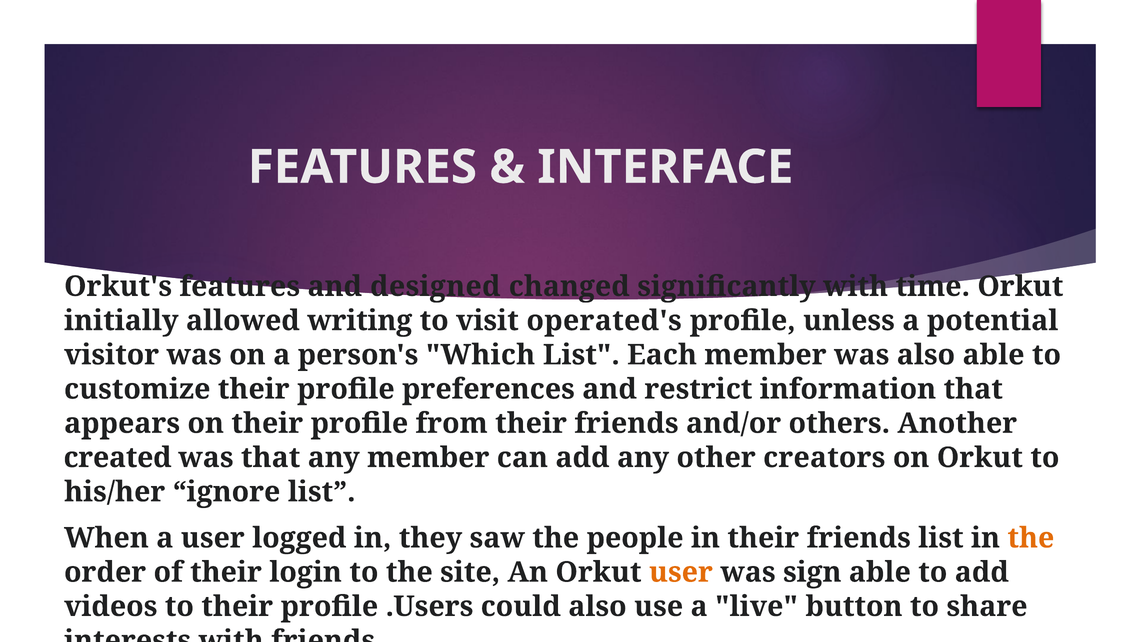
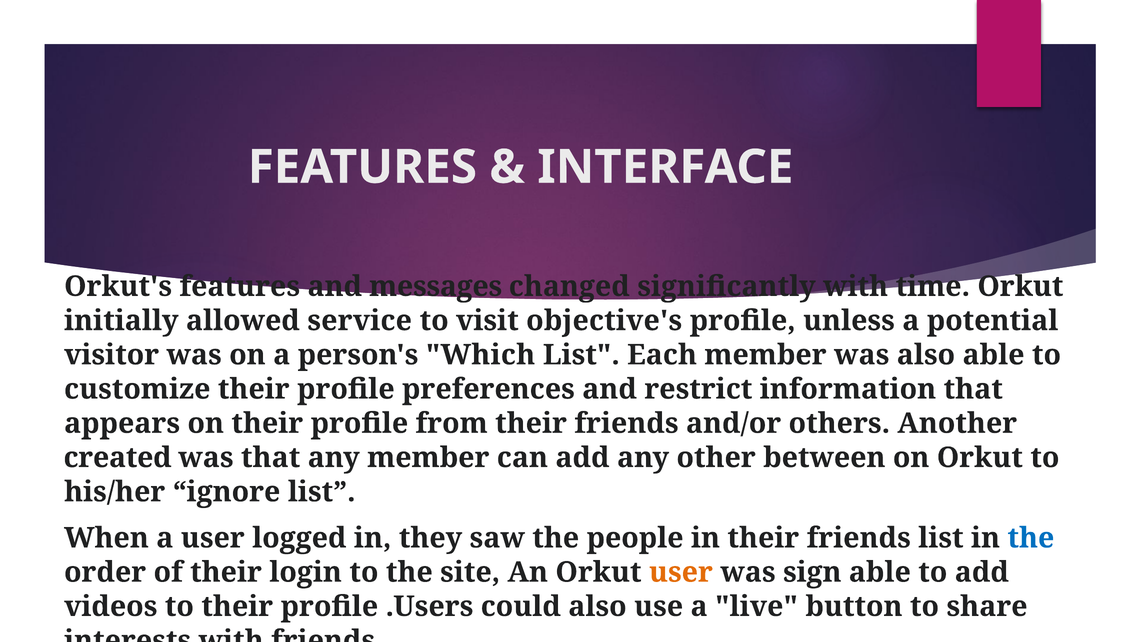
designed: designed -> messages (436, 286)
writing: writing -> service (360, 321)
operated's: operated's -> objective's (604, 321)
creators: creators -> between (824, 458)
the colour: orange -> blue (1031, 538)
